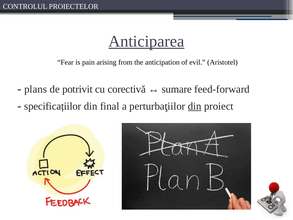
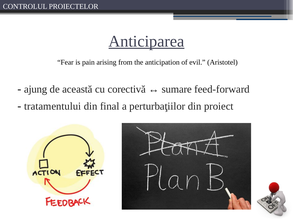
plans: plans -> ajung (36, 89)
potrivit: potrivit -> această (77, 89)
specificațiilor: specificațiilor -> tratamentului (53, 106)
din underline: present -> none (195, 106)
